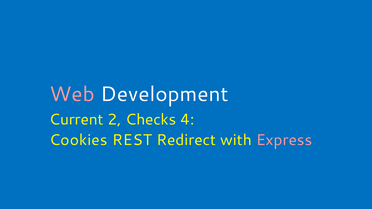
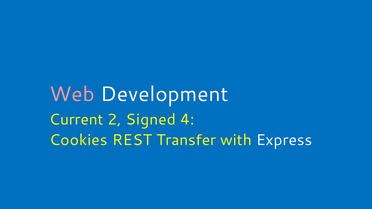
Checks: Checks -> Signed (151, 120)
Redirect: Redirect -> Transfer (186, 140)
Express colour: pink -> white (284, 140)
